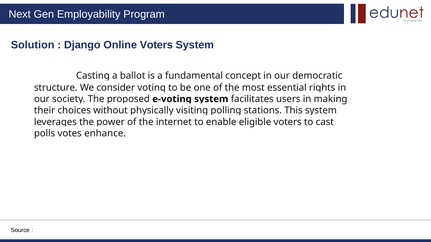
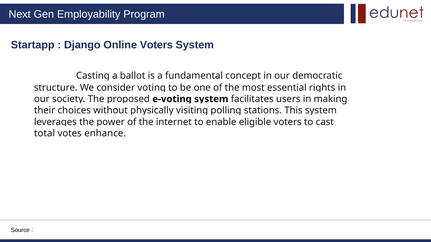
Solution: Solution -> Startapp (33, 45)
polls: polls -> total (45, 134)
